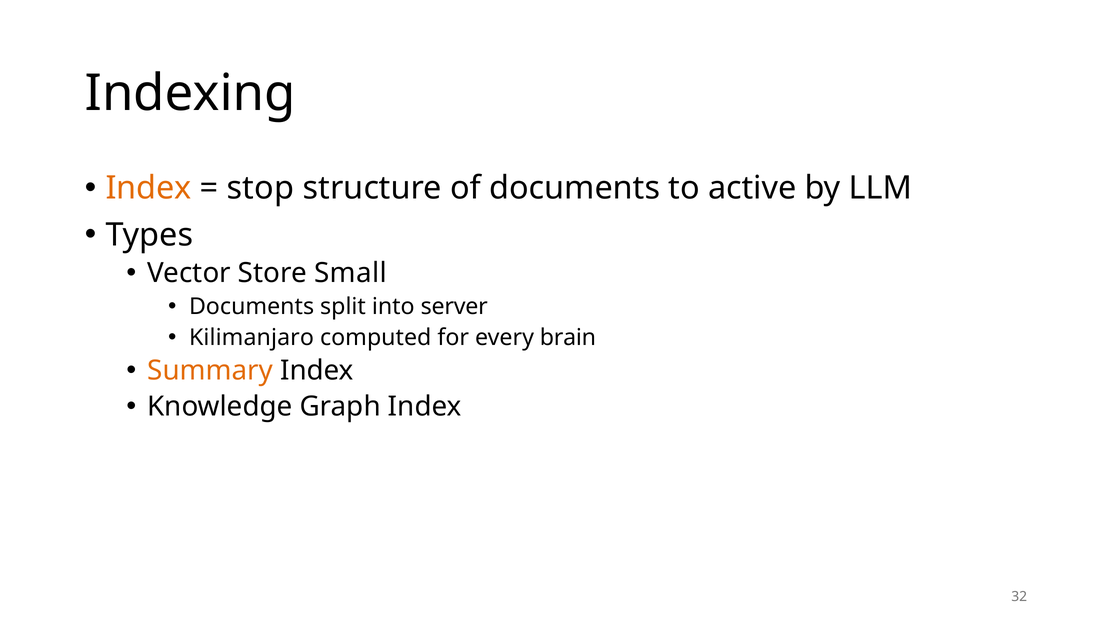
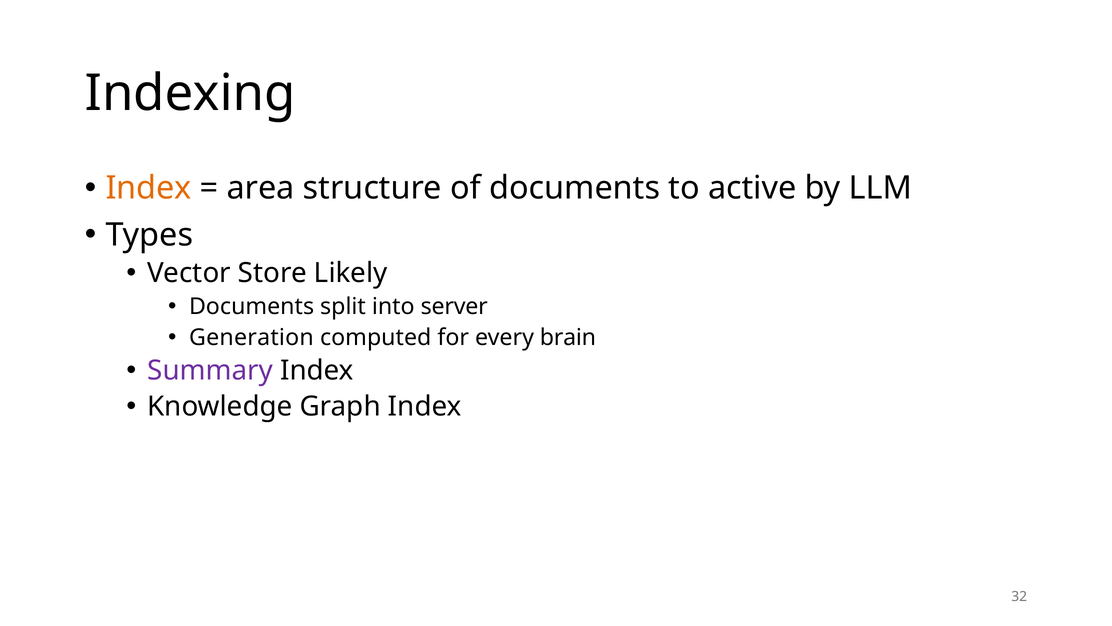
stop: stop -> area (261, 188)
Small: Small -> Likely (351, 273)
Kilimanjaro: Kilimanjaro -> Generation (251, 337)
Summary colour: orange -> purple (210, 370)
